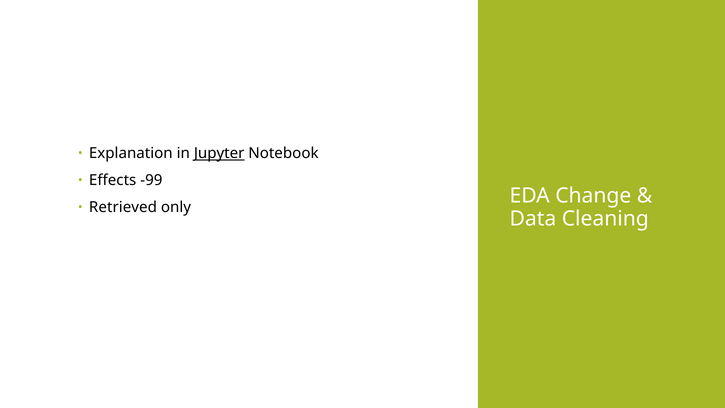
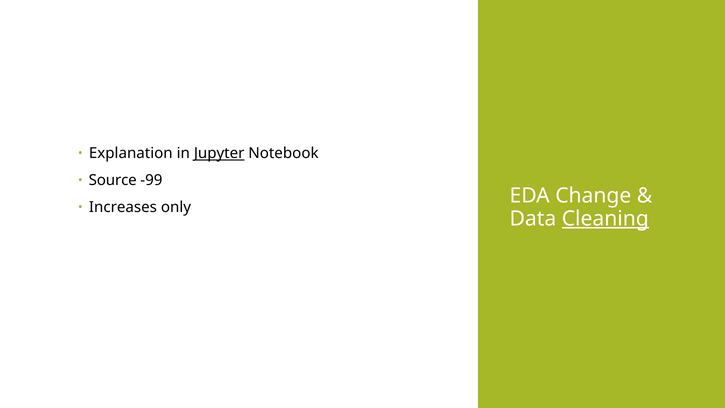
Effects: Effects -> Source (113, 180)
Retrieved: Retrieved -> Increases (123, 207)
Cleaning underline: none -> present (605, 218)
